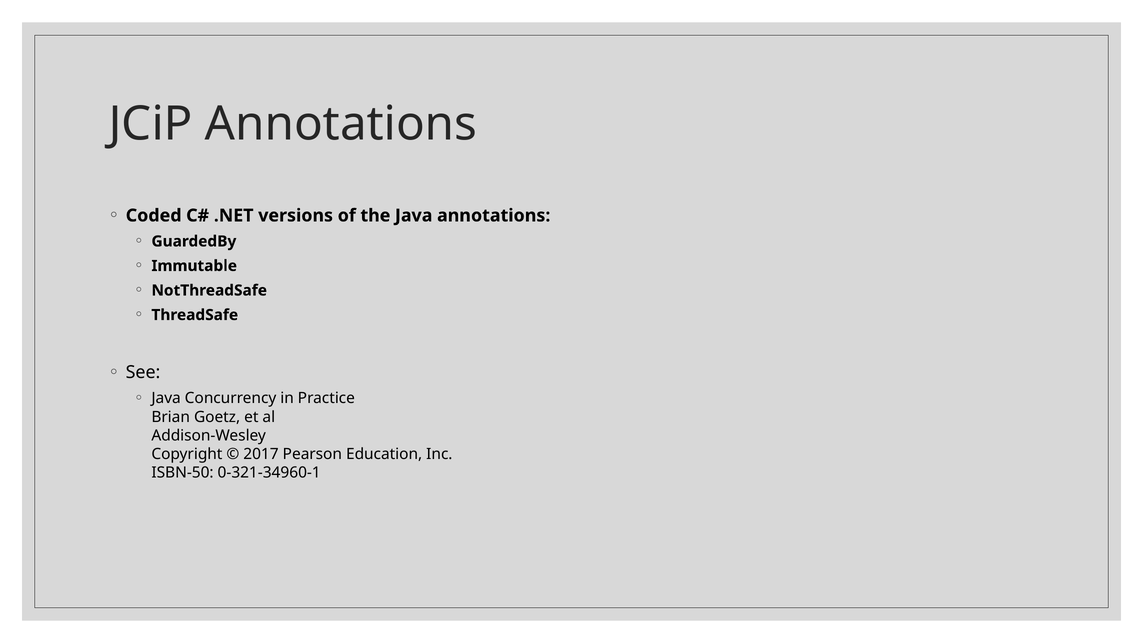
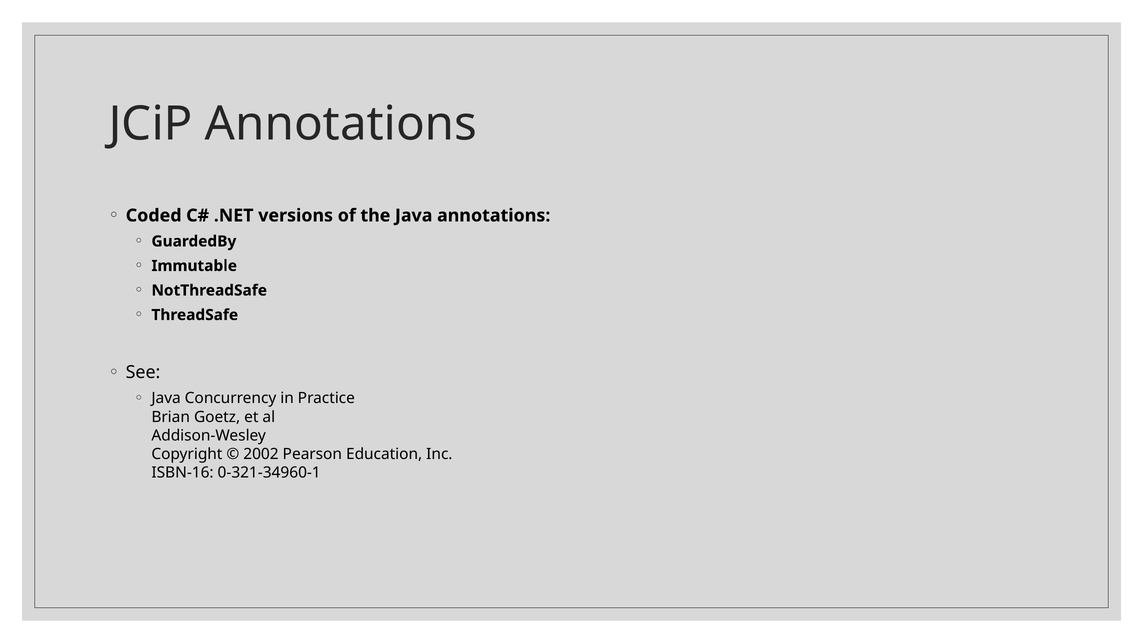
2017: 2017 -> 2002 (261, 454)
ISBN-50: ISBN-50 -> ISBN-16 (183, 473)
